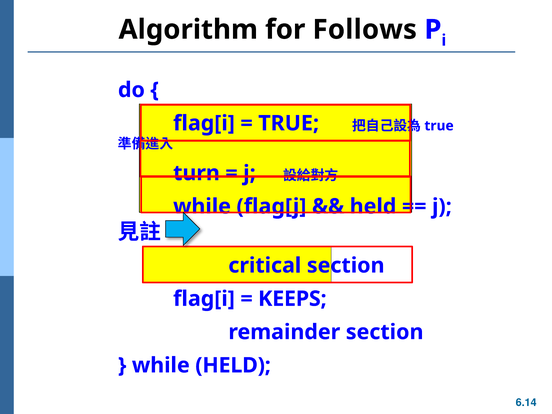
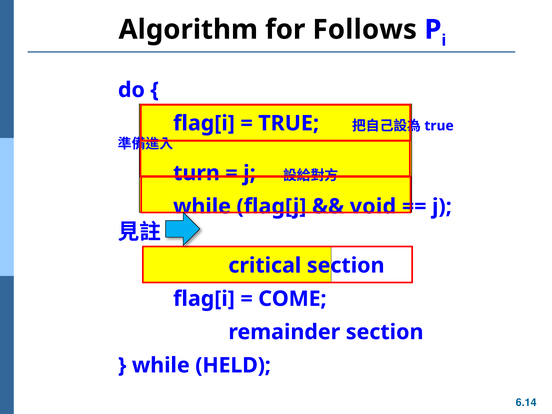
held: held -> void (373, 206)
KEEPS: KEEPS -> COME (292, 299)
